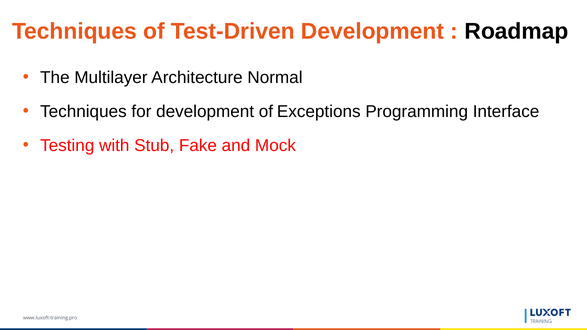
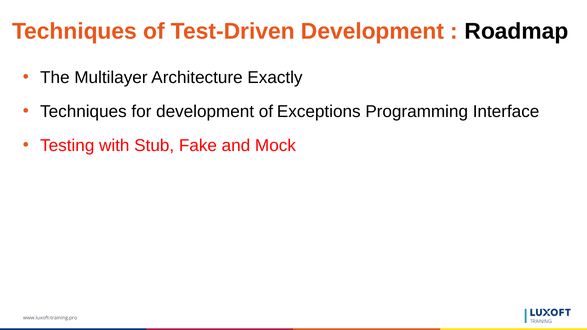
Normal: Normal -> Exactly (275, 77)
